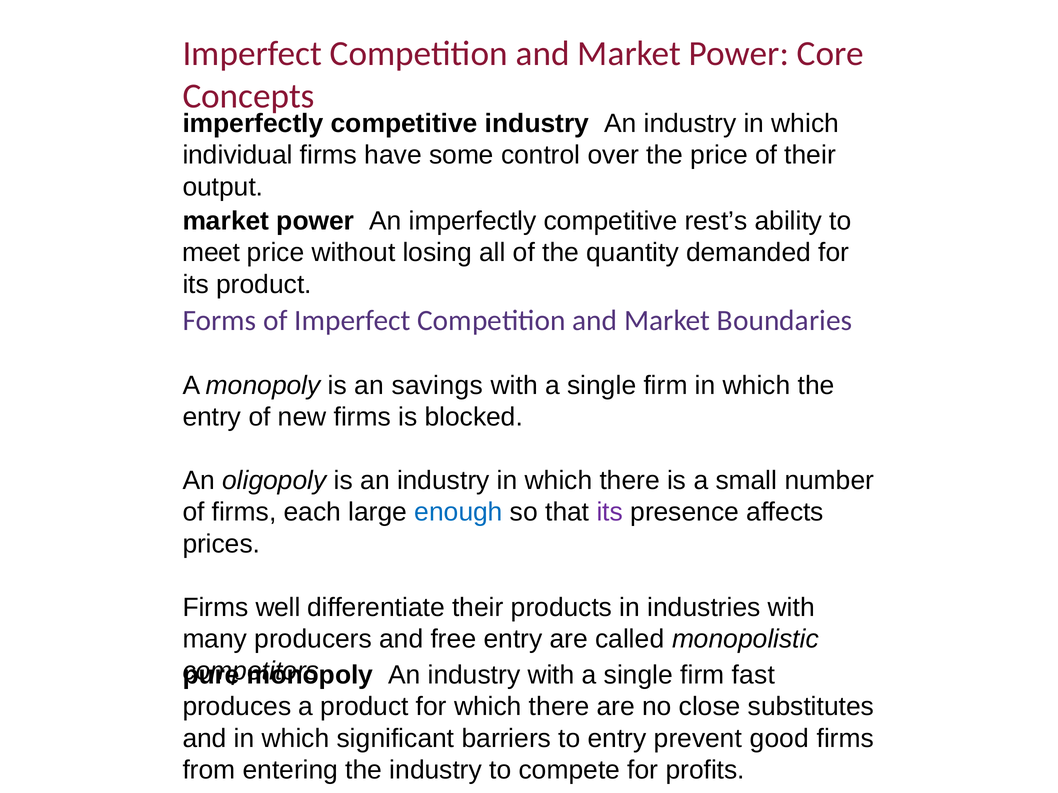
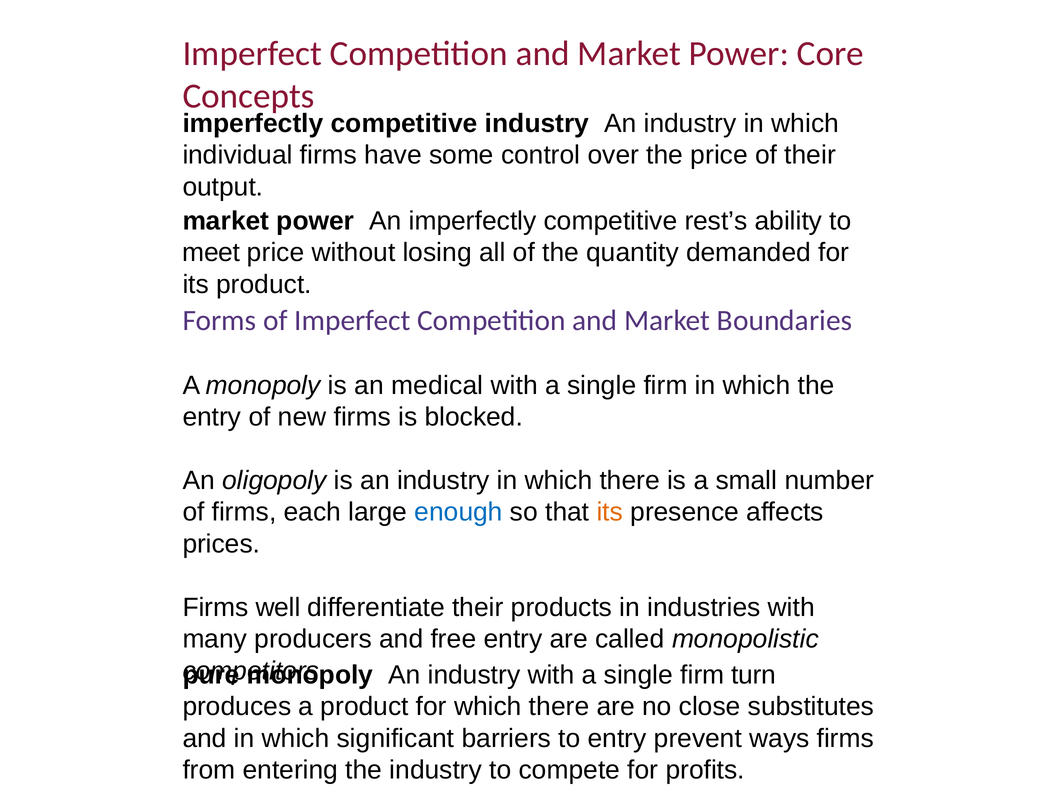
savings: savings -> medical (437, 386)
its colour: purple -> orange (610, 513)
fast: fast -> turn (754, 675)
good: good -> ways (779, 739)
